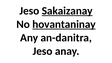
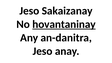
Sakaizanay underline: present -> none (67, 11)
